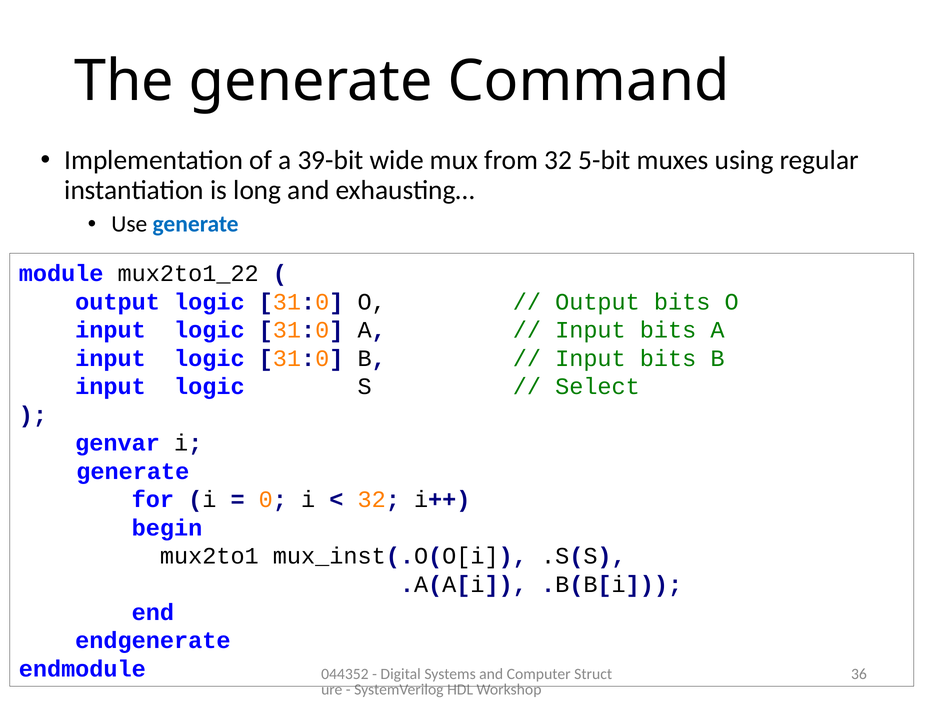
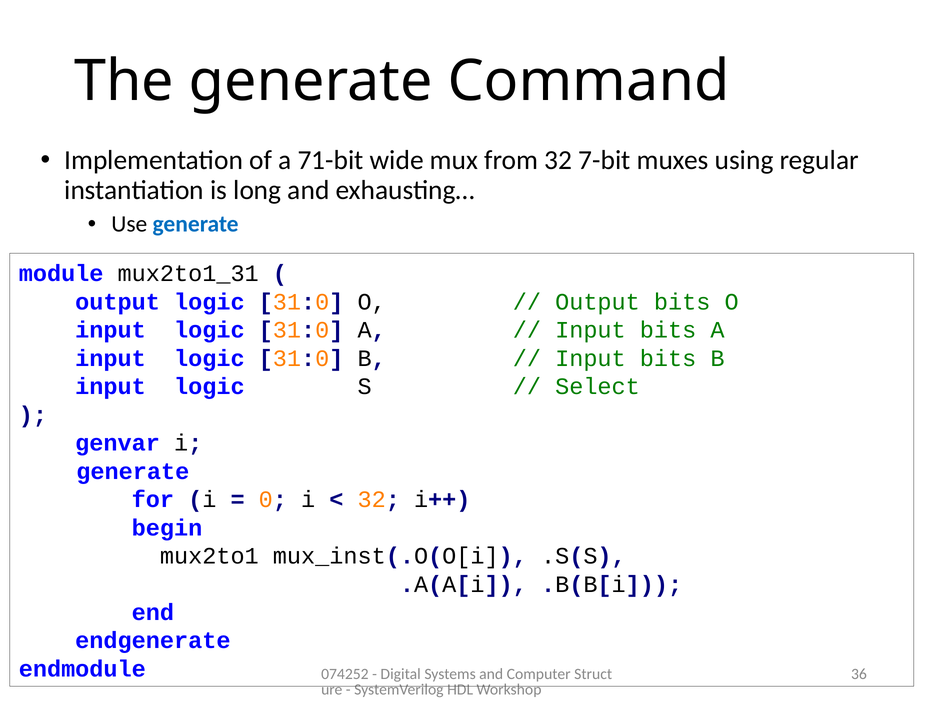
39-bit: 39-bit -> 71-bit (331, 160)
5-bit: 5-bit -> 7-bit (604, 160)
mux2to1_22: mux2to1_22 -> mux2to1_31 (188, 273)
044352: 044352 -> 074252 (345, 674)
